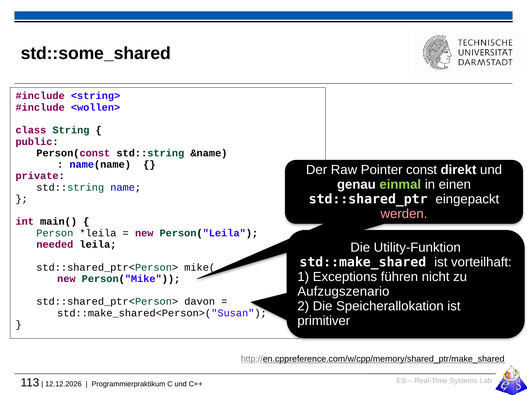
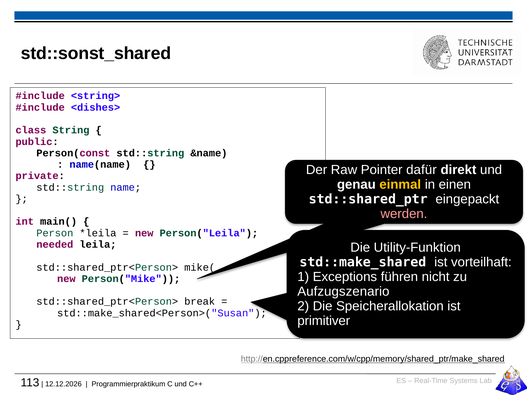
std::some_shared: std::some_shared -> std::sonst_shared (96, 54)
<wollen>: <wollen> -> <dishes> (96, 107)
const: const -> dafür (421, 170)
einmal colour: light green -> yellow (400, 185)
davon: davon -> break (200, 302)
